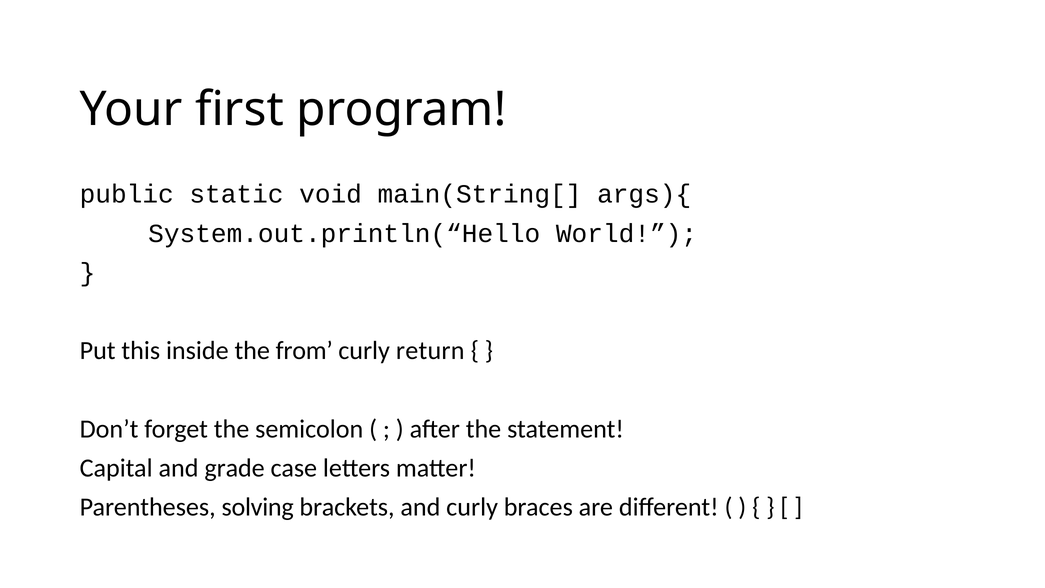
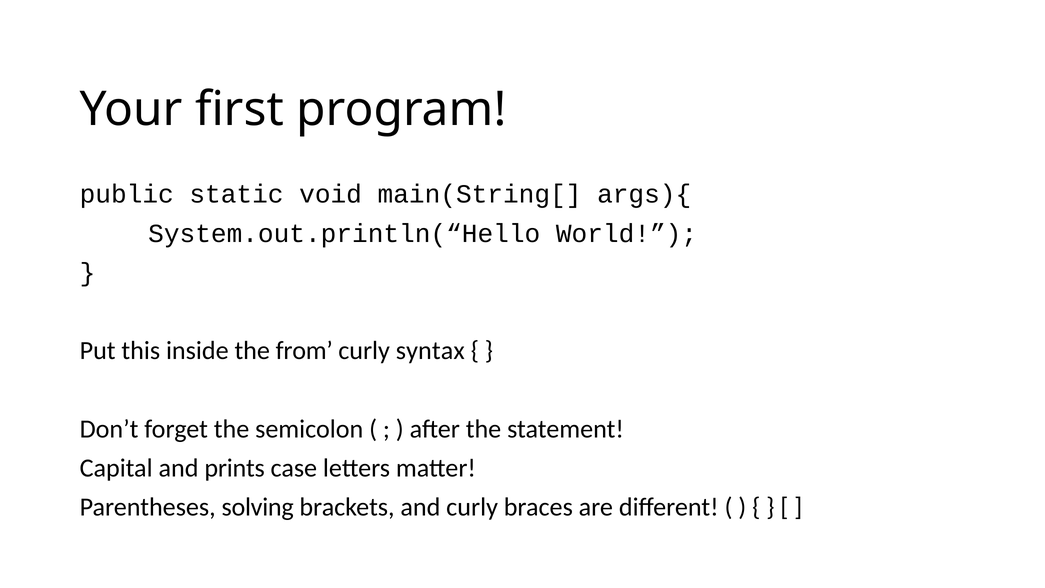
return: return -> syntax (430, 351)
grade: grade -> prints (235, 468)
